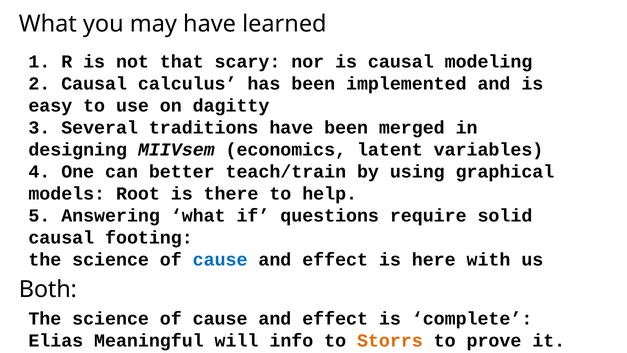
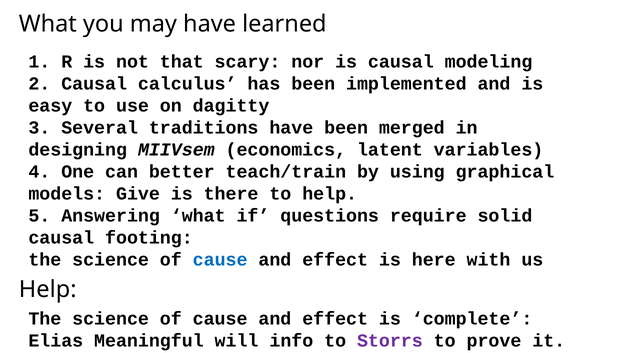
Root: Root -> Give (138, 193)
Both: Both -> Help (48, 289)
Storrs colour: orange -> purple (390, 340)
